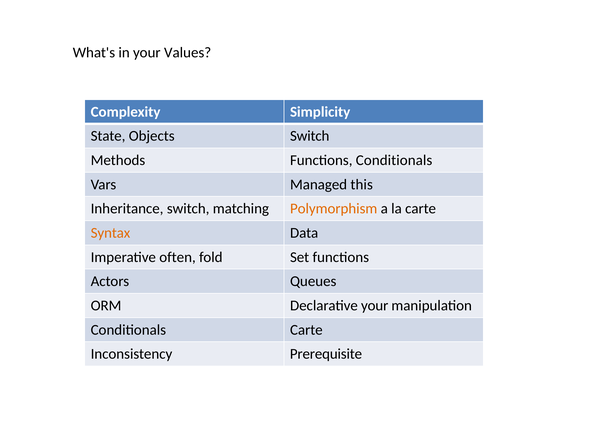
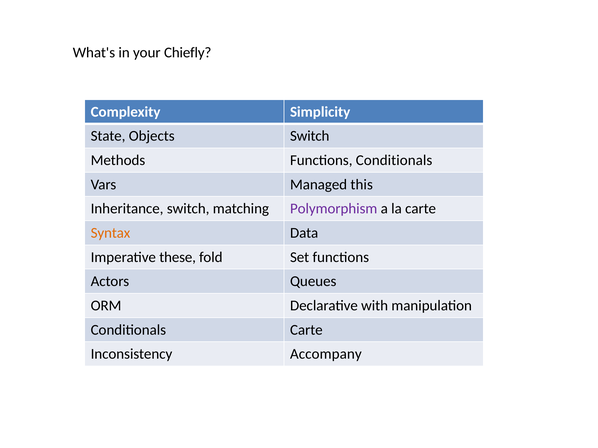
Values: Values -> Chiefly (188, 53)
Polymorphism colour: orange -> purple (334, 209)
often: often -> these (178, 257)
Declarative your: your -> with (375, 306)
Prerequisite: Prerequisite -> Accompany (326, 354)
